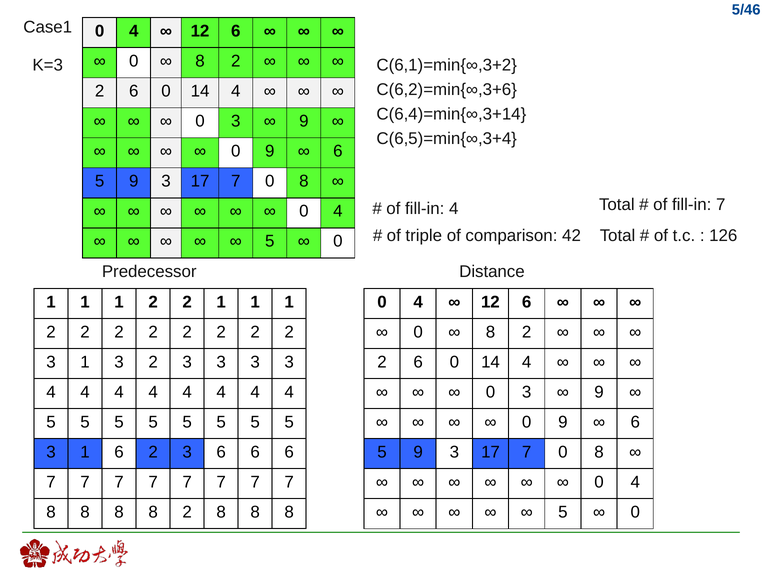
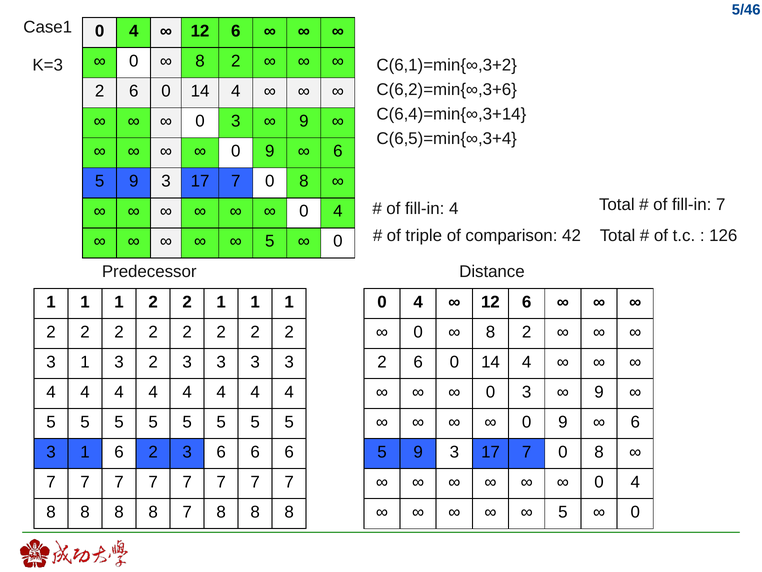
8 8 2: 2 -> 7 (187, 512)
